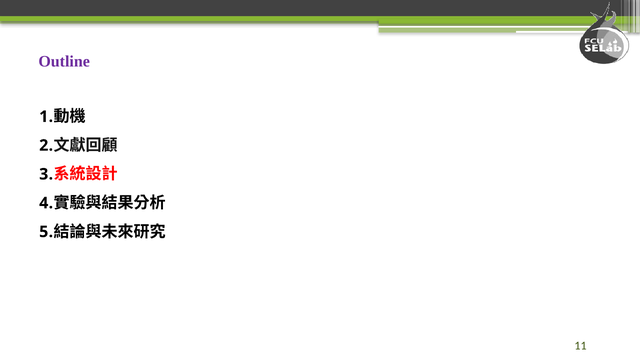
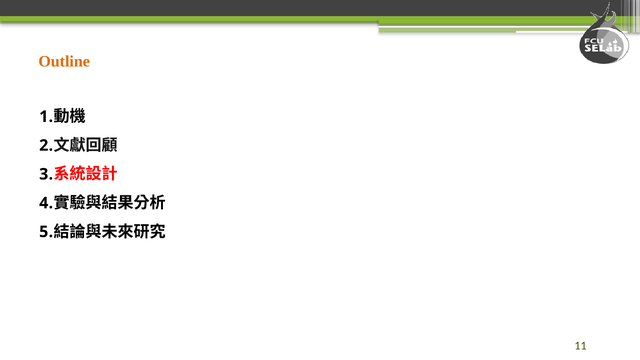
Outline colour: purple -> orange (64, 62)
